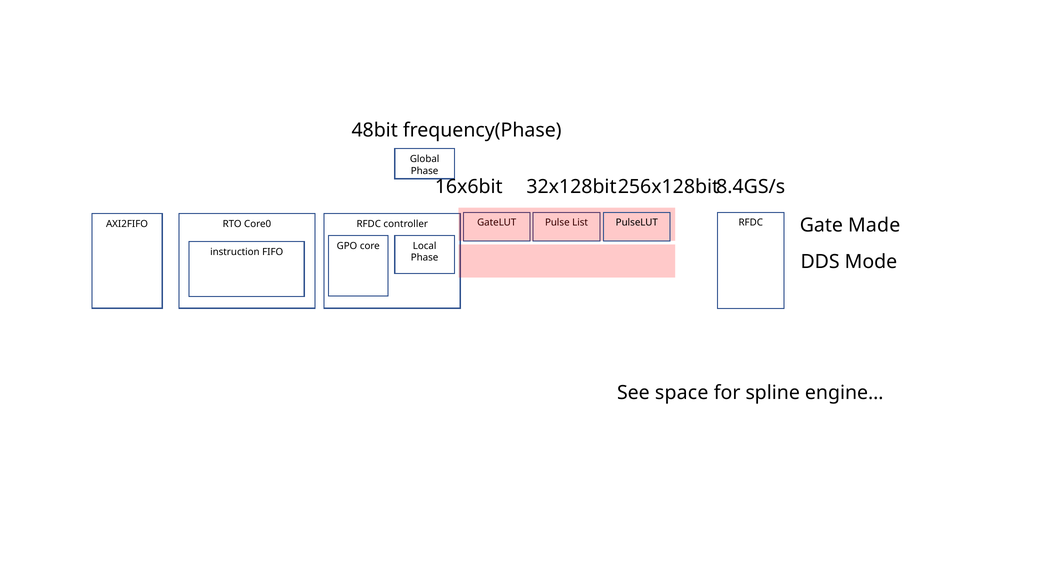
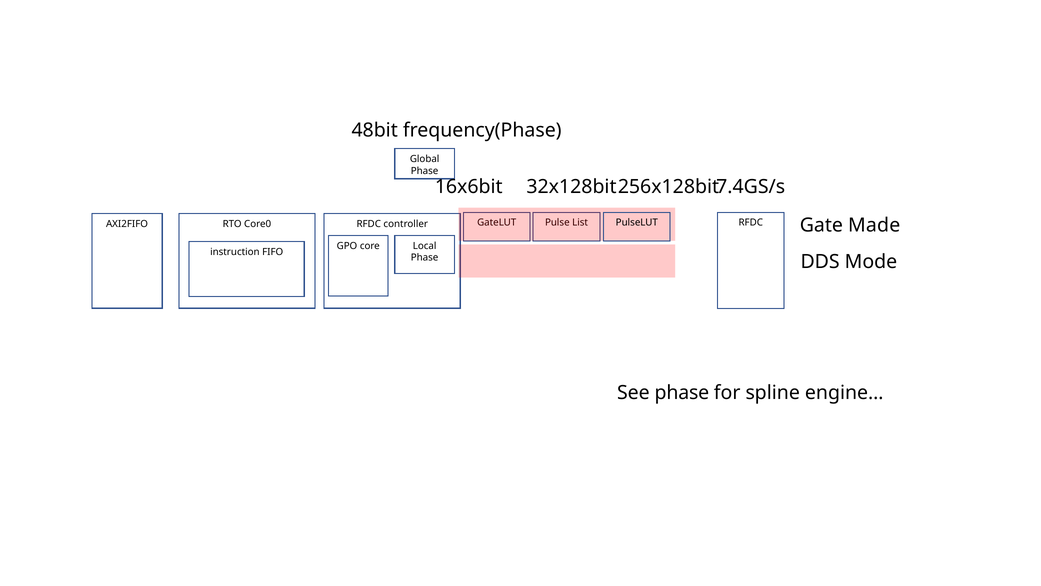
8.4GS/s: 8.4GS/s -> 7.4GS/s (751, 187)
See space: space -> phase (682, 393)
